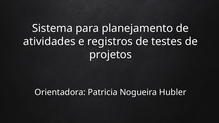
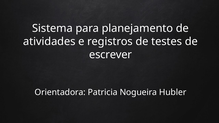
projetos: projetos -> escrever (111, 55)
